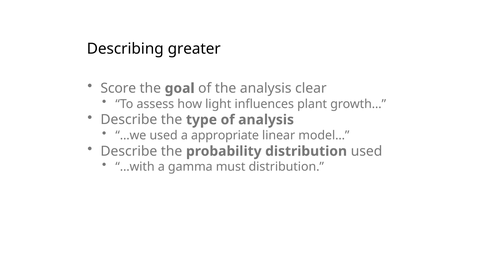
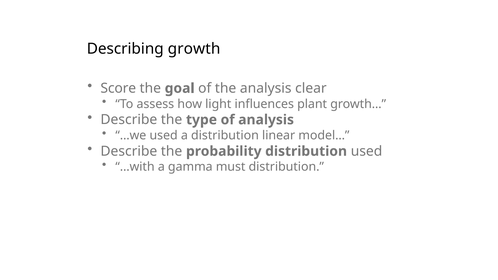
greater: greater -> growth (194, 49)
a appropriate: appropriate -> distribution (225, 135)
